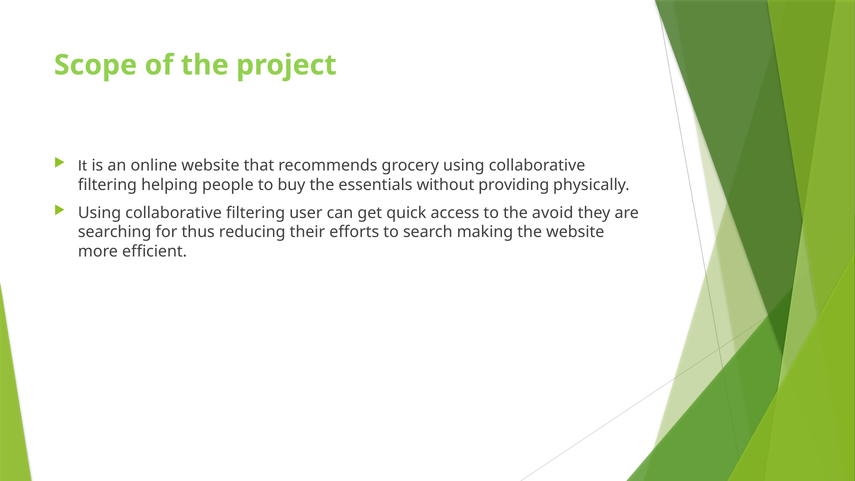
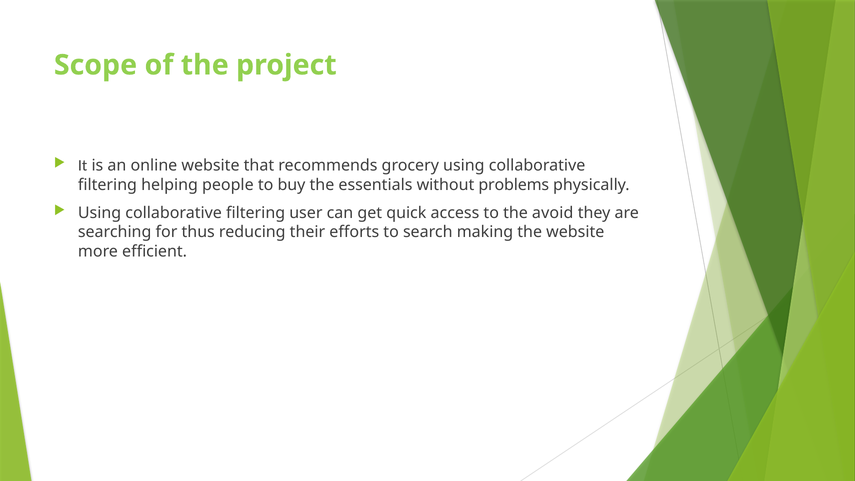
providing: providing -> problems (514, 185)
